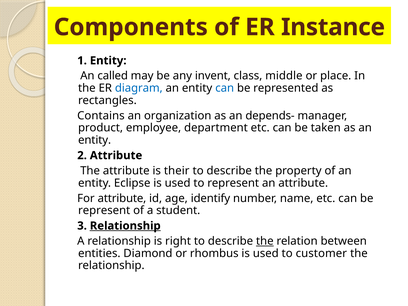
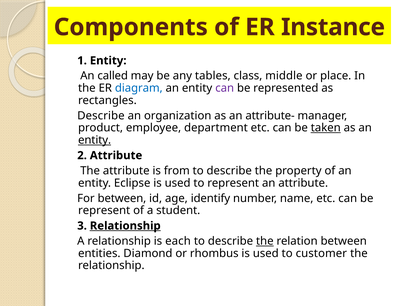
invent: invent -> tables (213, 76)
can colour: blue -> purple (225, 88)
Contains: Contains -> Describe (101, 116)
depends-: depends- -> attribute- (270, 116)
taken underline: none -> present (326, 128)
entity underline: none -> present (95, 140)
their: their -> from (177, 171)
For attribute: attribute -> between (122, 198)
right: right -> each (178, 241)
